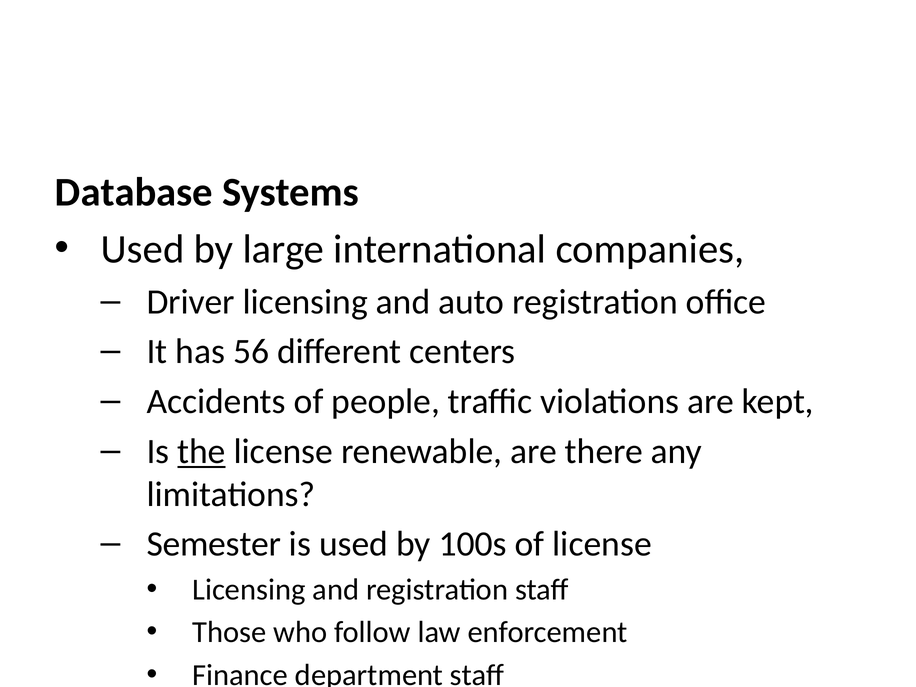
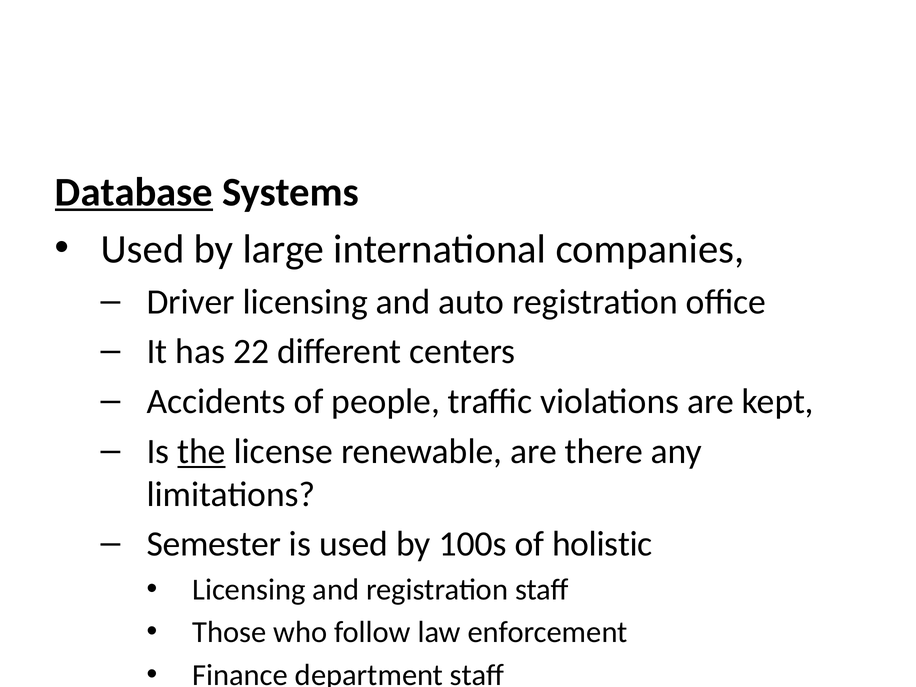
Database underline: none -> present (134, 192)
56: 56 -> 22 (251, 352)
of license: license -> holistic (602, 544)
